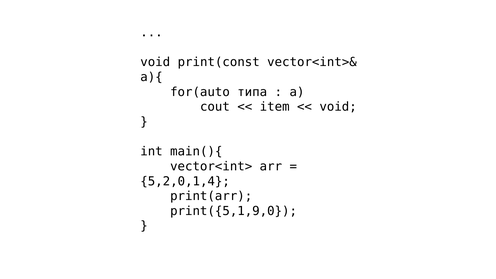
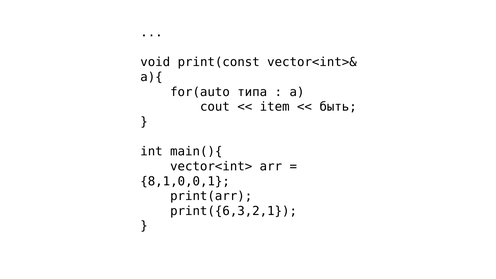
void: void -> быть (338, 107)
5,2,0,1,4: 5,2,0,1,4 -> 8,1,0,0,1 (185, 181)
print({5,1,9,0: print({5,1,9,0 -> print({6,3,2,1 (234, 211)
